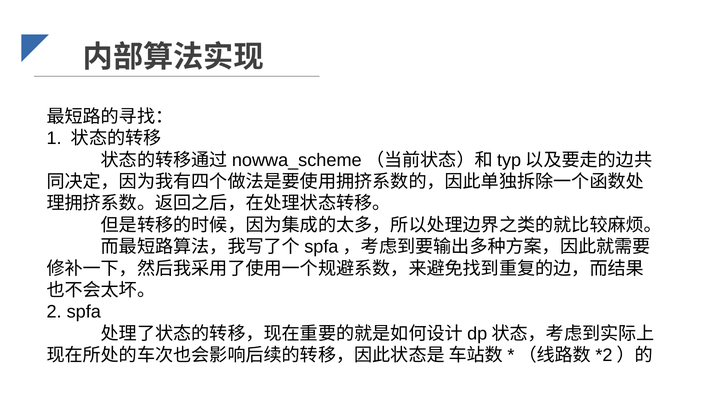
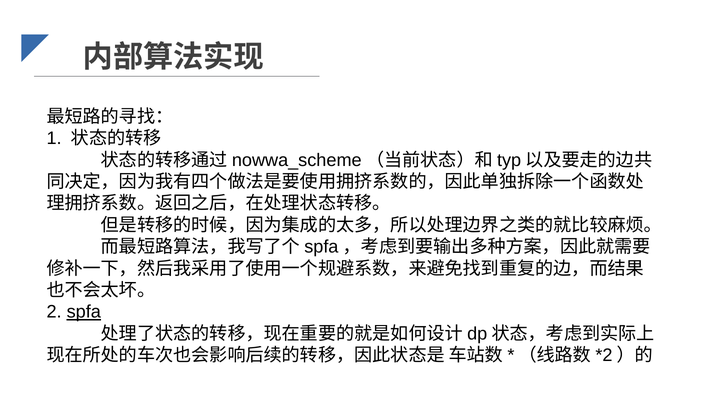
spfa underline: none -> present (84, 312)
